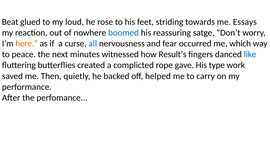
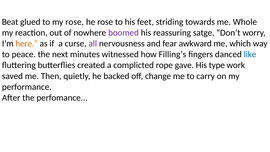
my loud: loud -> rose (75, 22)
Essays: Essays -> Whole (245, 22)
boomed colour: blue -> purple (123, 33)
all colour: blue -> purple (93, 44)
occurred: occurred -> awkward (195, 44)
Result’s: Result’s -> Filling’s (172, 54)
helped: helped -> change (158, 76)
